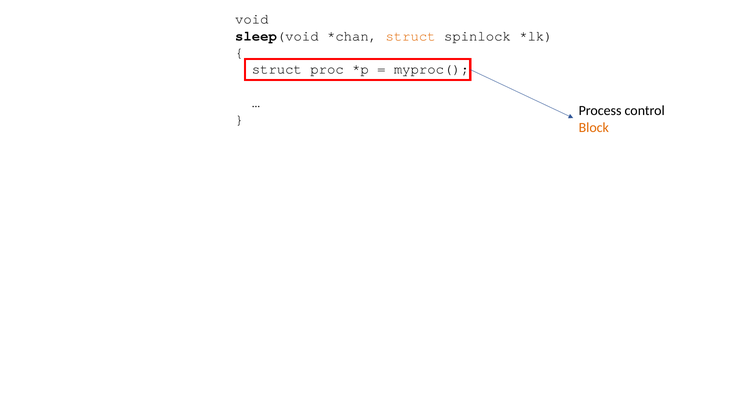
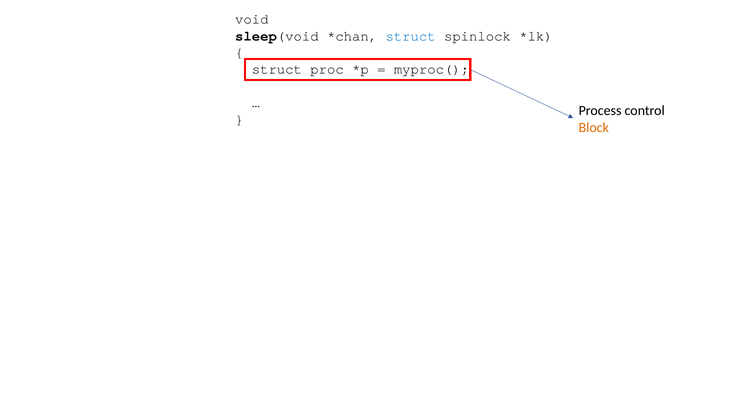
struct colour: orange -> blue (411, 36)
